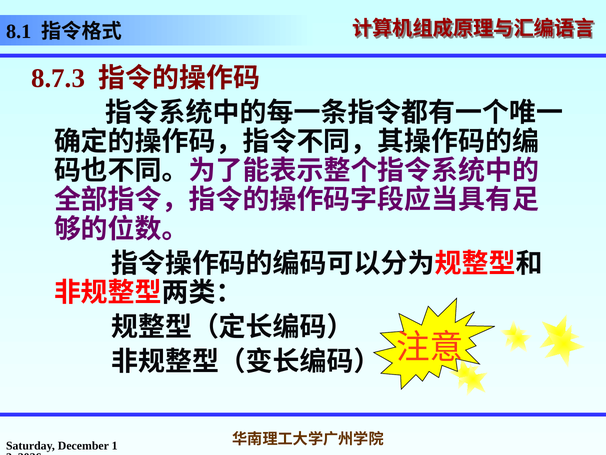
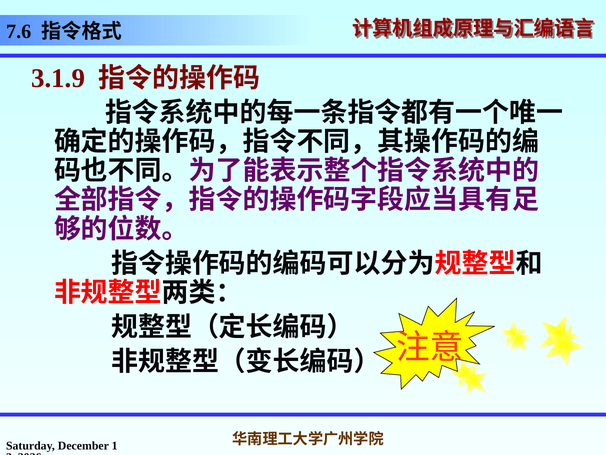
8.1: 8.1 -> 7.6 (19, 32)
8.7.3: 8.7.3 -> 3.1.9 (58, 78)
